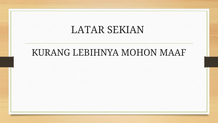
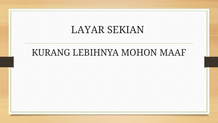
LATAR: LATAR -> LAYAR (88, 30)
